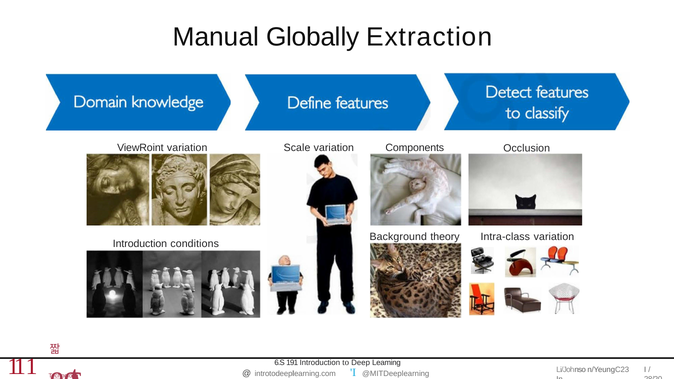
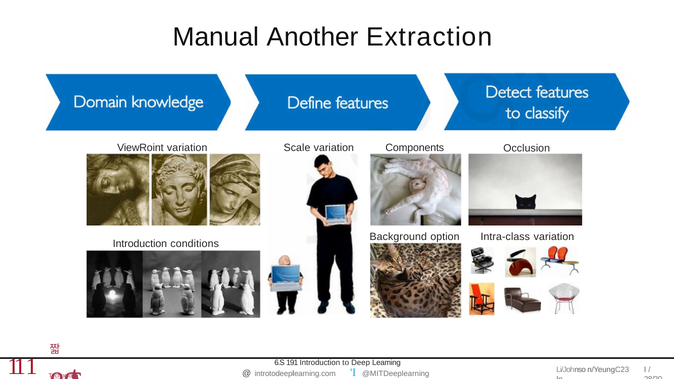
Globally: Globally -> Another (313, 37)
theory: theory -> option (445, 237)
